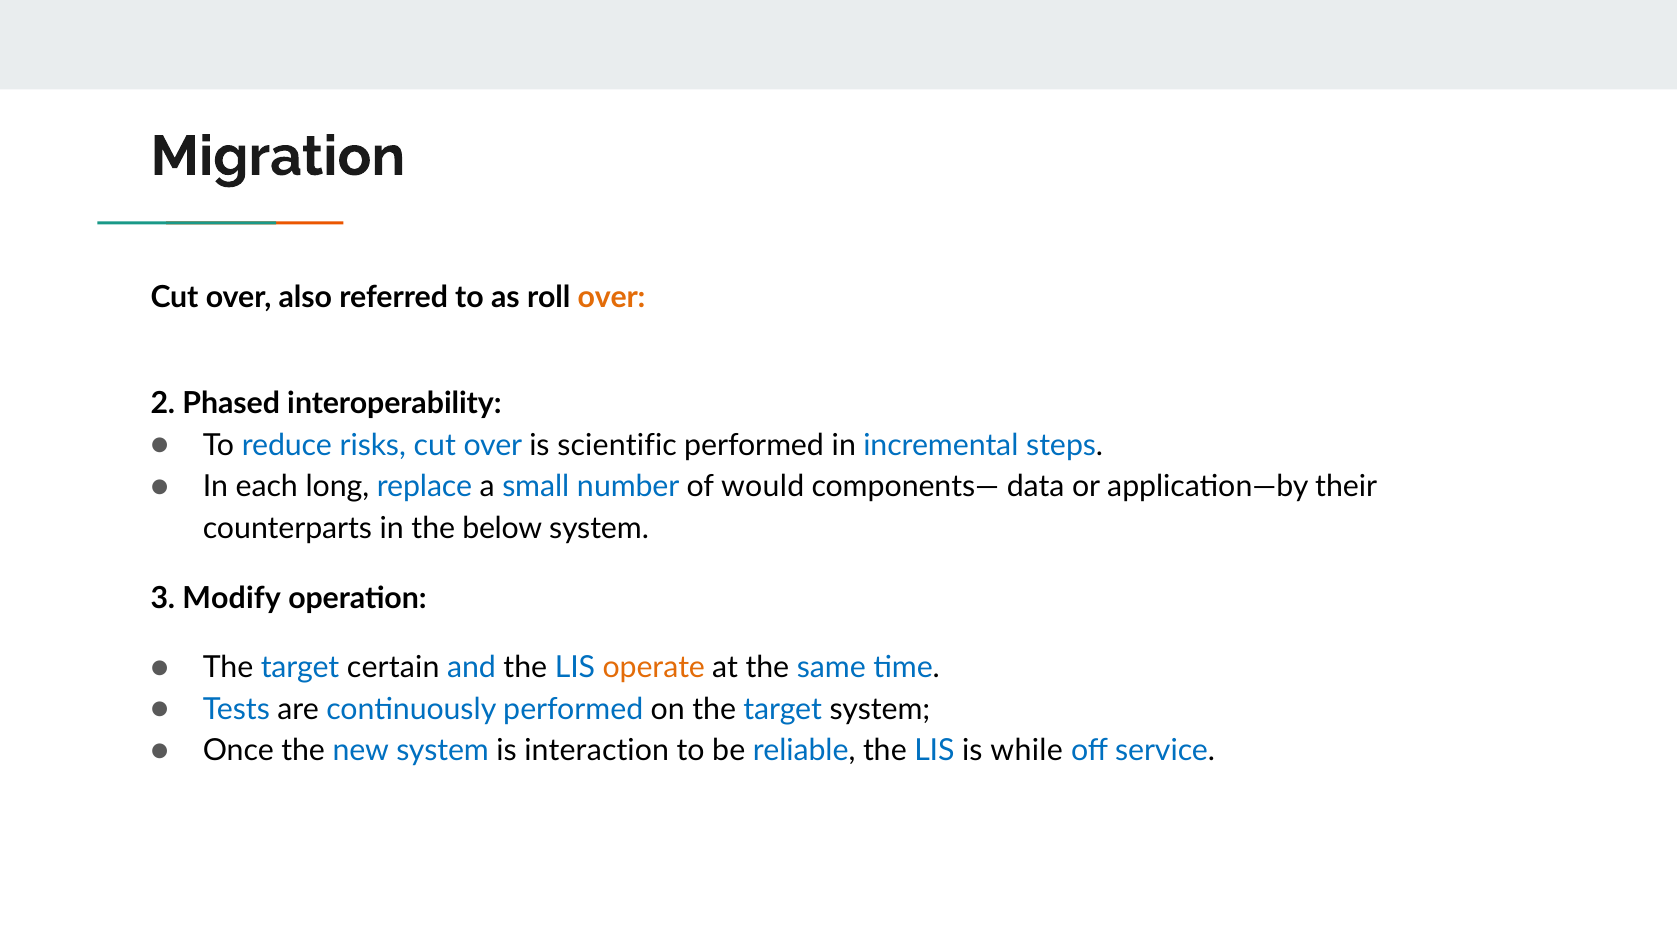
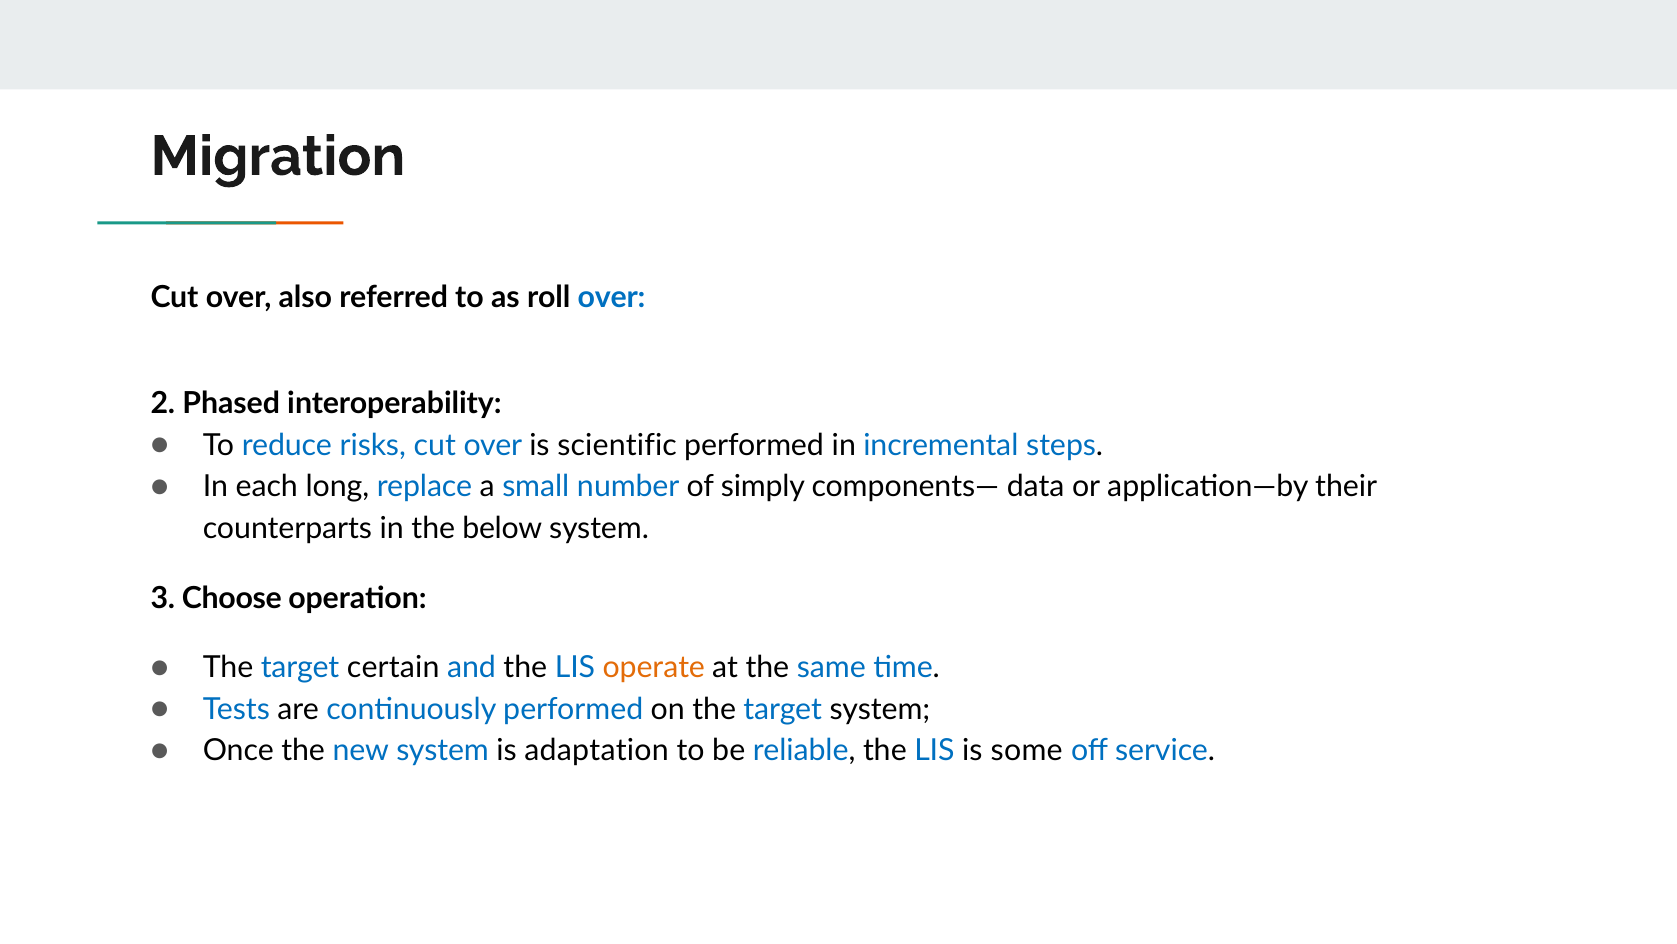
over colour: orange -> blue (612, 298)
would: would -> simply (763, 487)
Modify: Modify -> Choose (232, 598)
interaction: interaction -> adaptation (597, 750)
while: while -> some (1027, 750)
